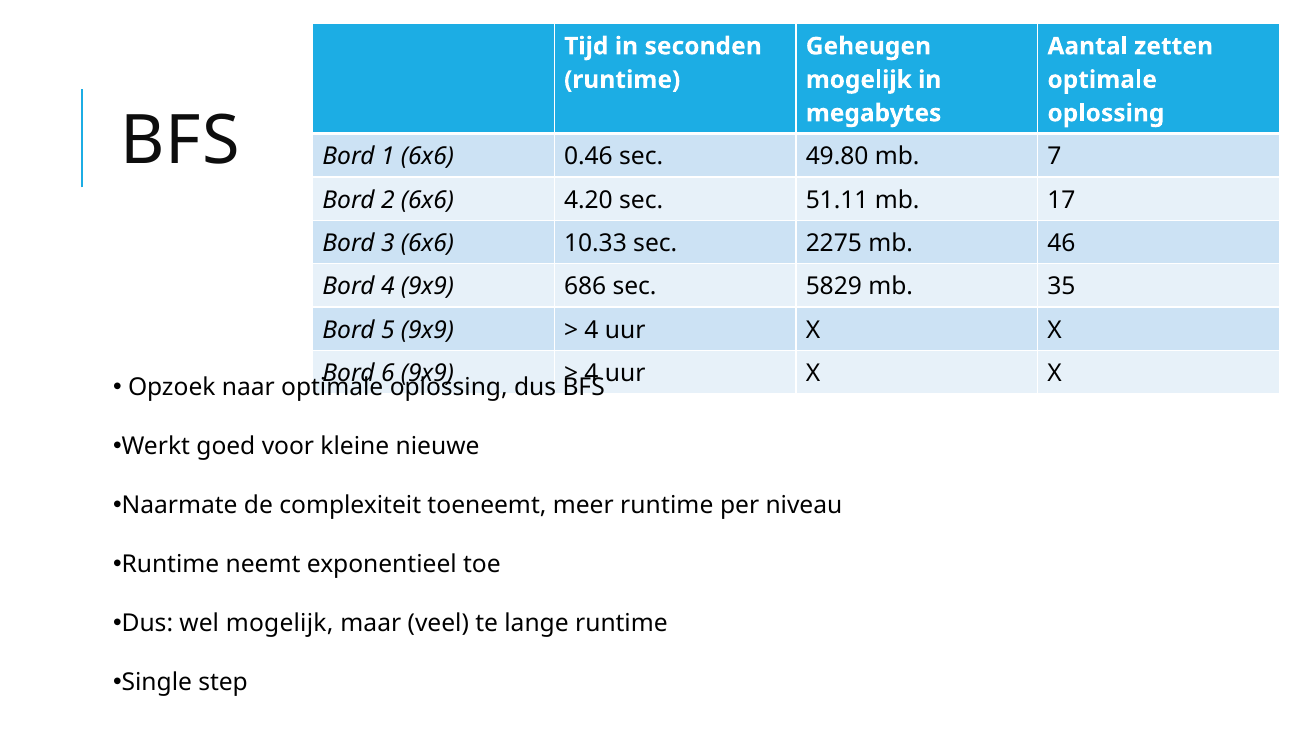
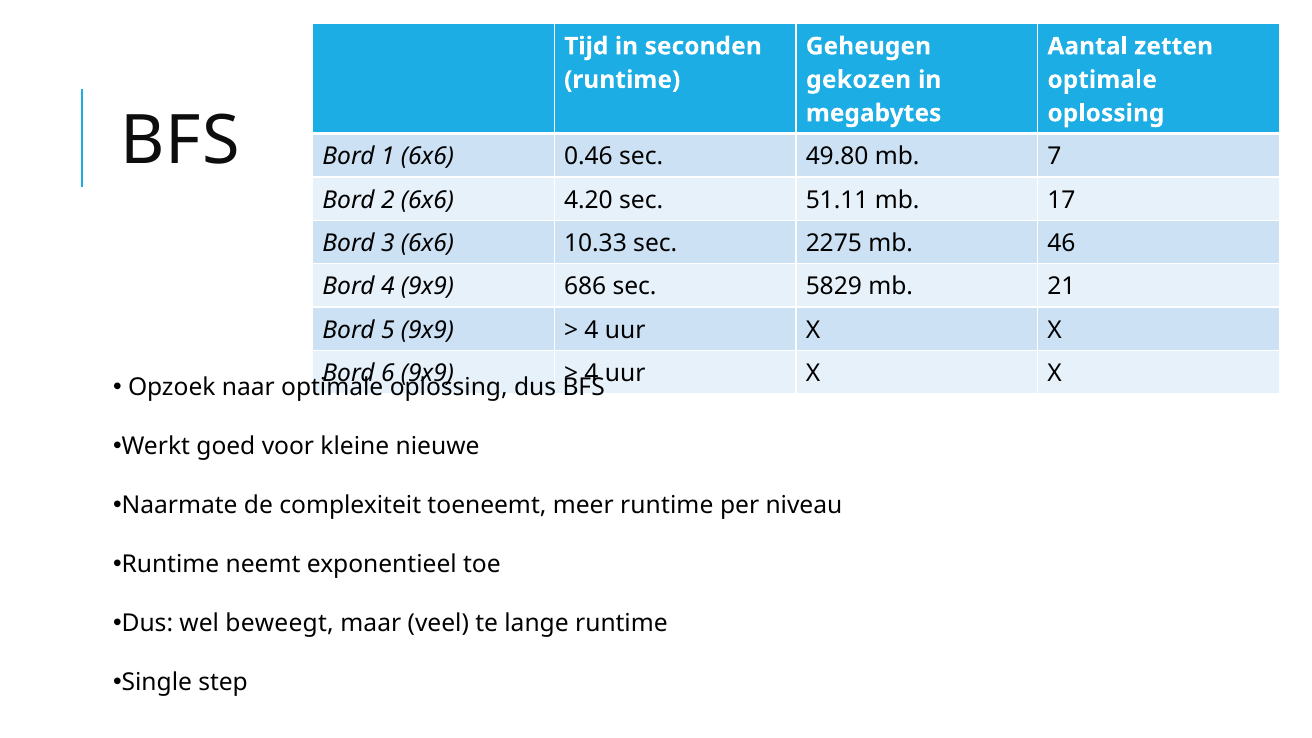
mogelijk: mogelijk -> gekozen (859, 80)
35: 35 -> 21 (1061, 287)
wel mogelijk: mogelijk -> beweegt (280, 623)
